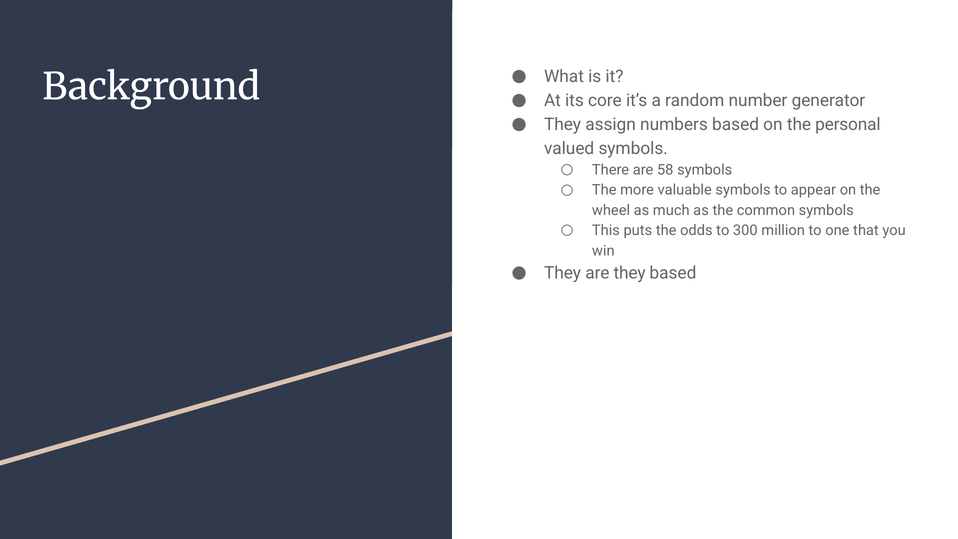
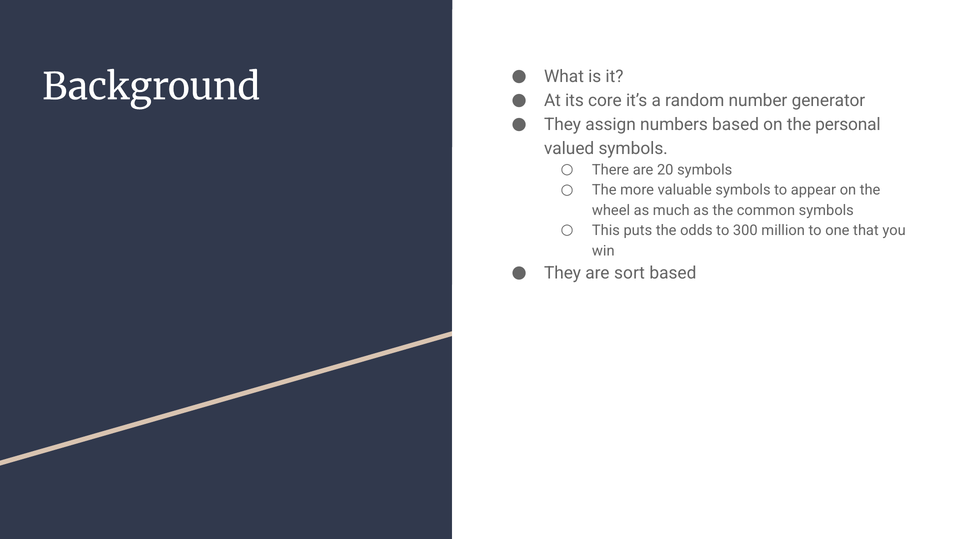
58: 58 -> 20 (665, 170)
are they: they -> sort (629, 273)
